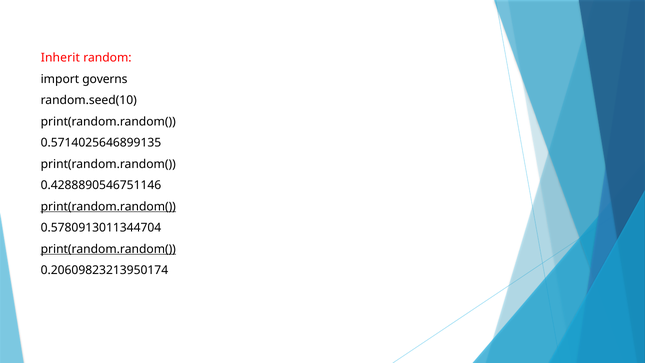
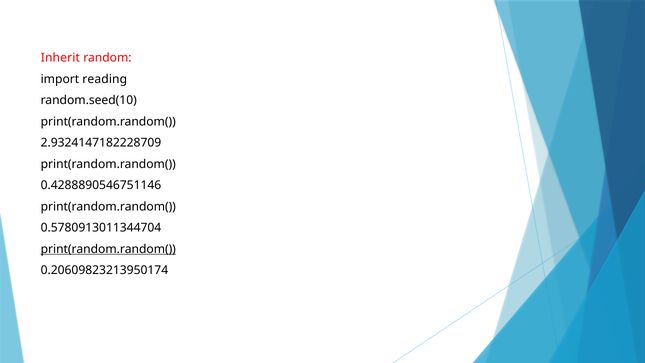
governs: governs -> reading (105, 79)
0.5714025646899135: 0.5714025646899135 -> 2.9324147182228709 (101, 143)
print(random.random( underline: present -> none (108, 207)
